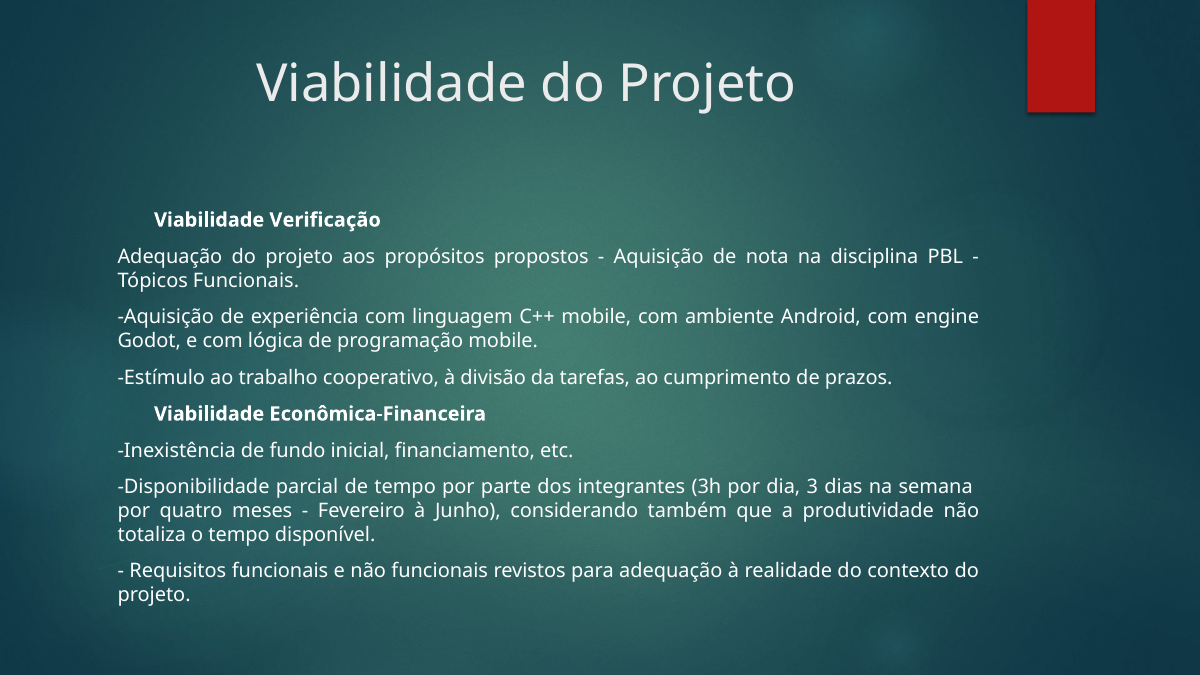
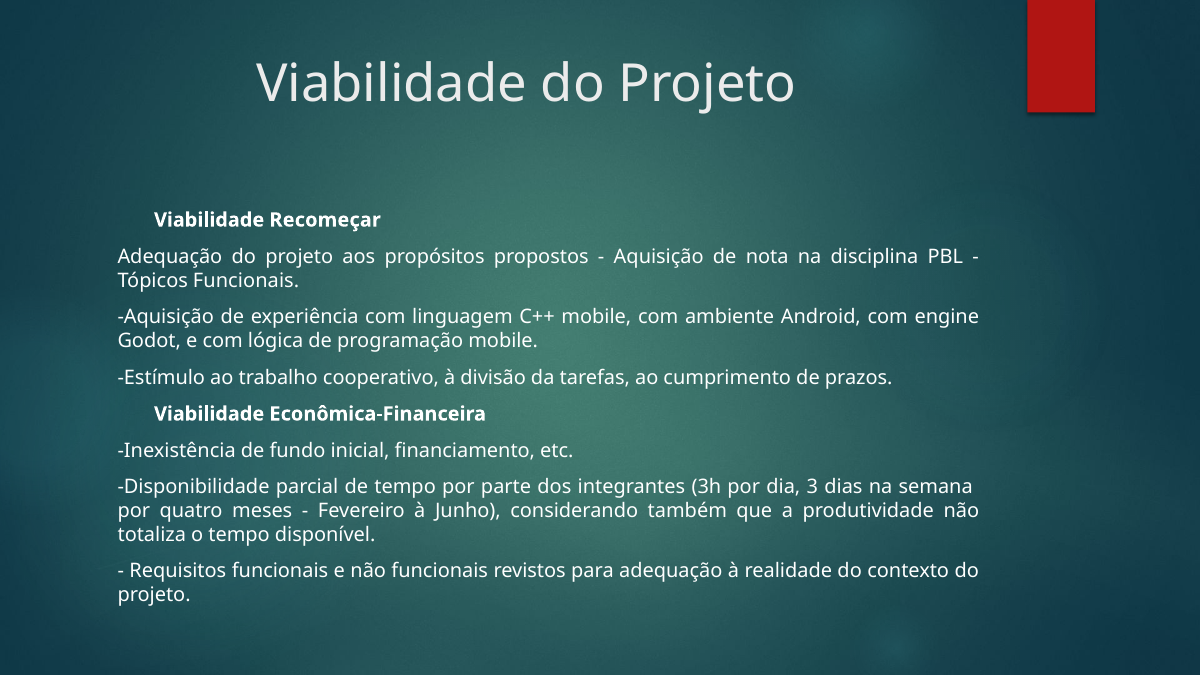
Verificação: Verificação -> Recomeçar (325, 220)
